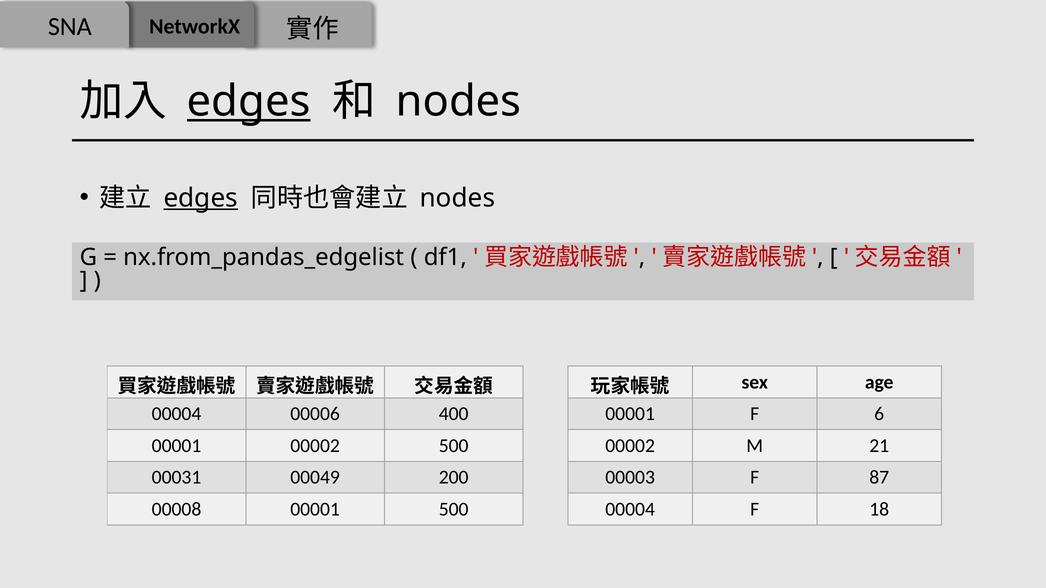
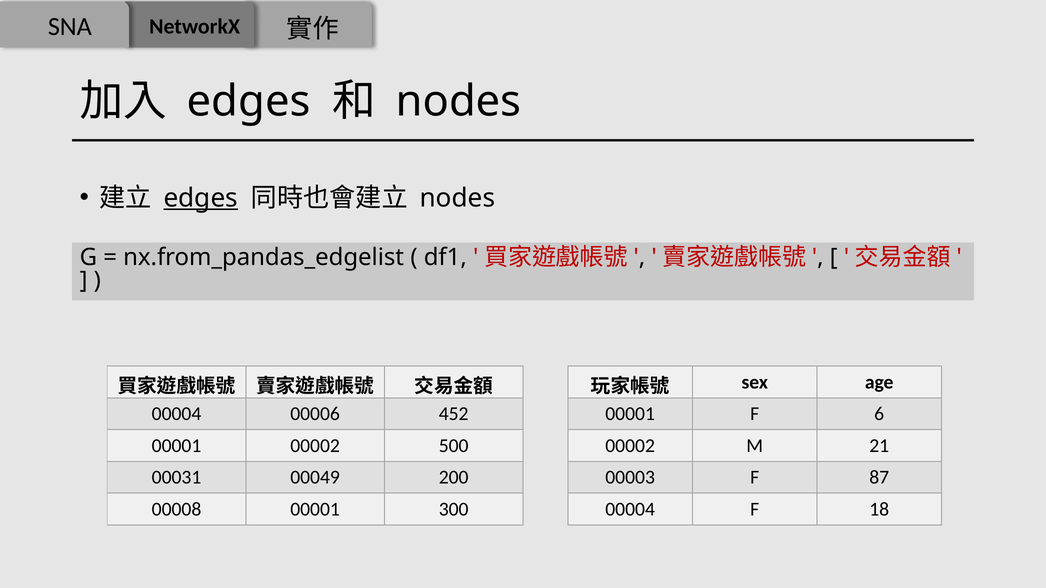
edges underline: present -> none (249, 101)
400: 400 -> 452 (454, 414)
00001 500: 500 -> 300 (454, 510)
